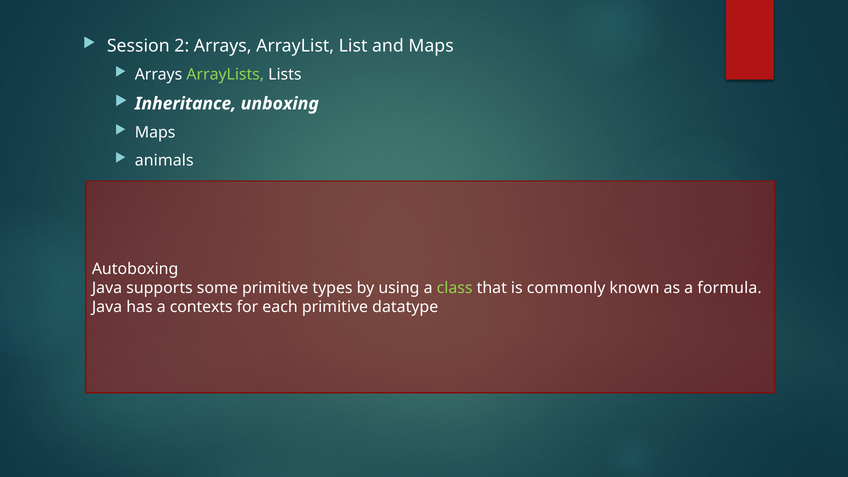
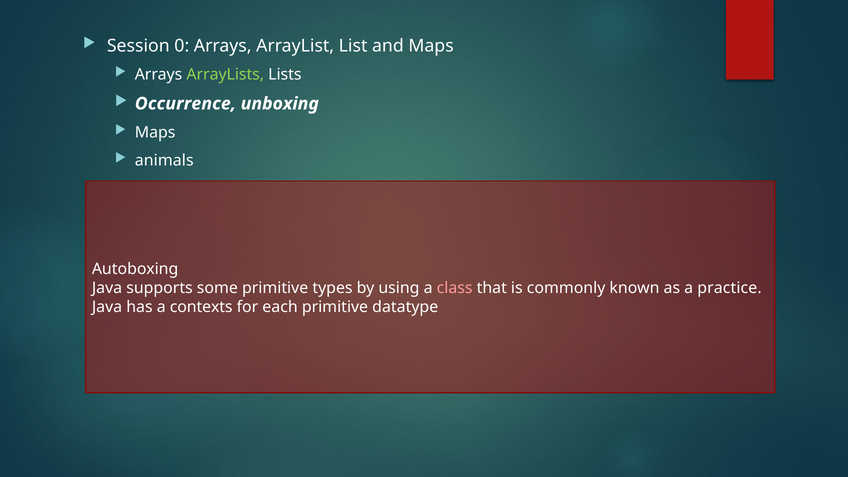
2: 2 -> 0 (182, 46)
Inheritance: Inheritance -> Occurrence (185, 104)
class colour: light green -> pink (455, 288)
formula: formula -> practice (729, 288)
